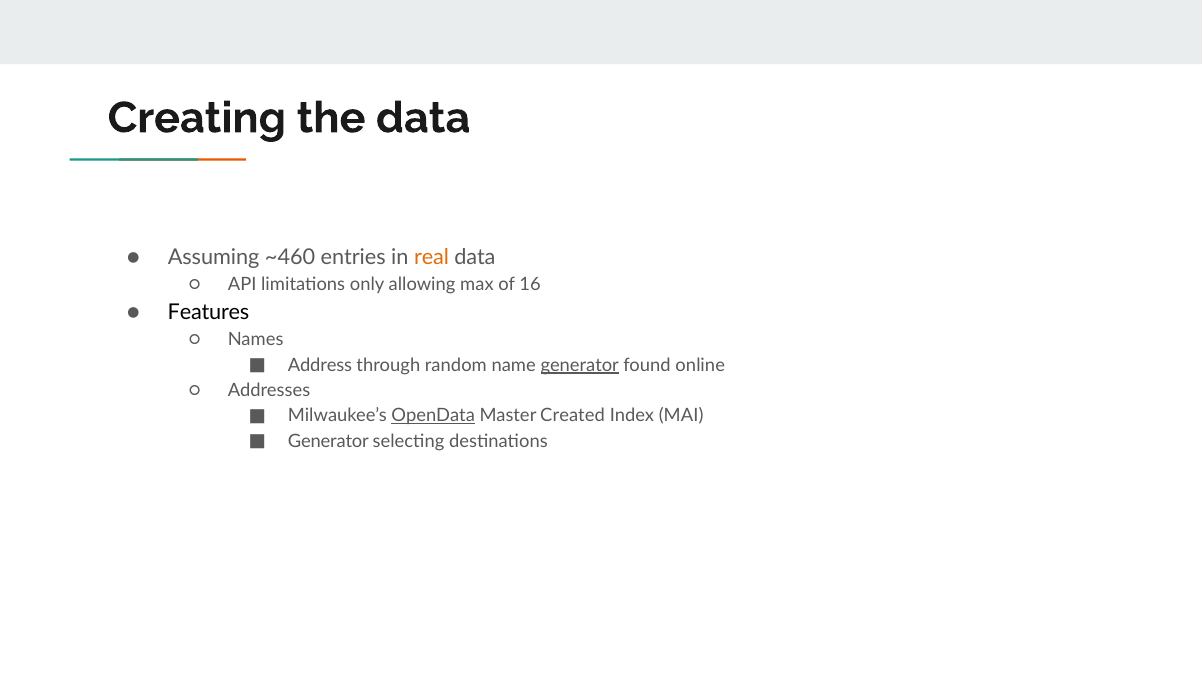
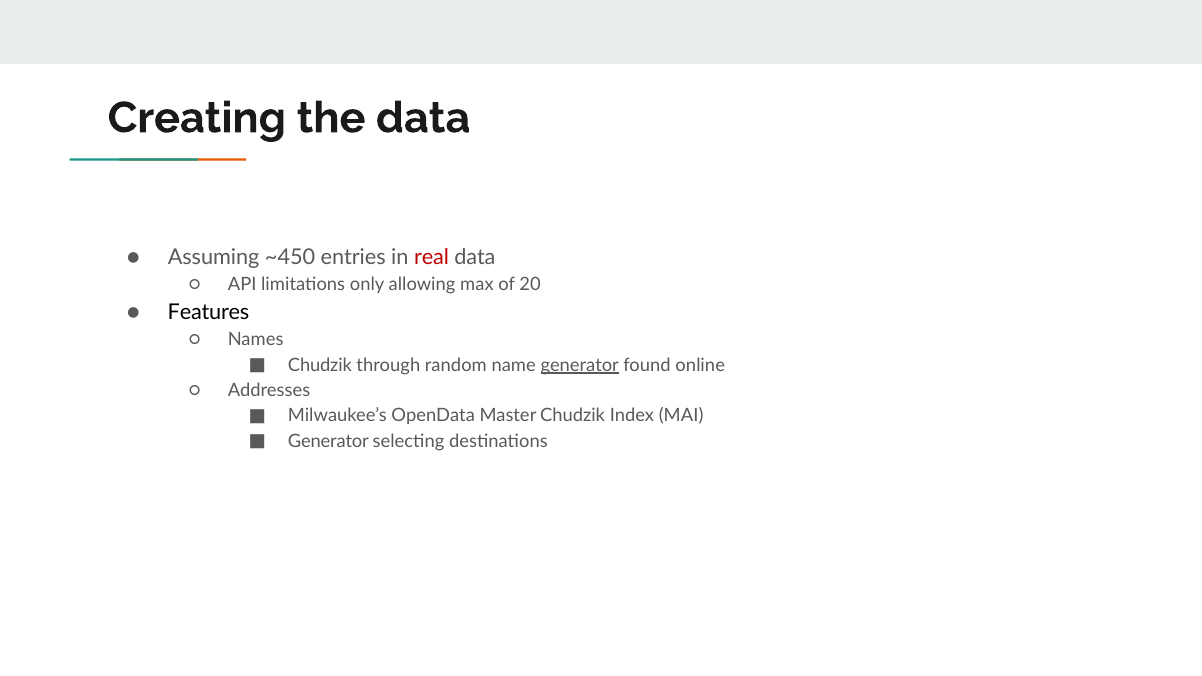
~460: ~460 -> ~450 (290, 257)
real colour: orange -> red (431, 257)
16: 16 -> 20 (530, 285)
Address: Address -> Chudzik (320, 365)
OpenData underline: present -> none (433, 416)
Master Created: Created -> Chudzik (573, 416)
